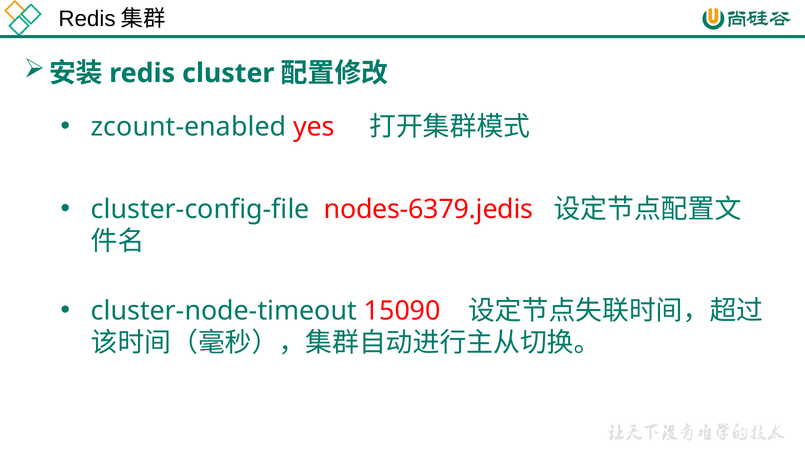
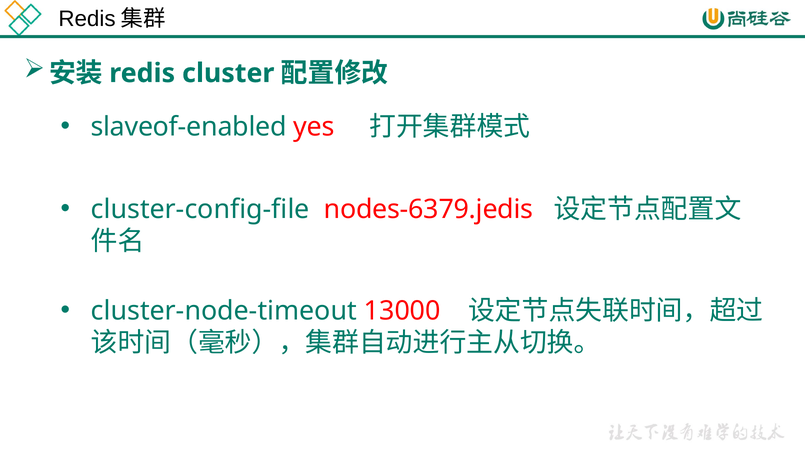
zcount-enabled: zcount-enabled -> slaveof-enabled (189, 127)
15090: 15090 -> 13000 (402, 311)
